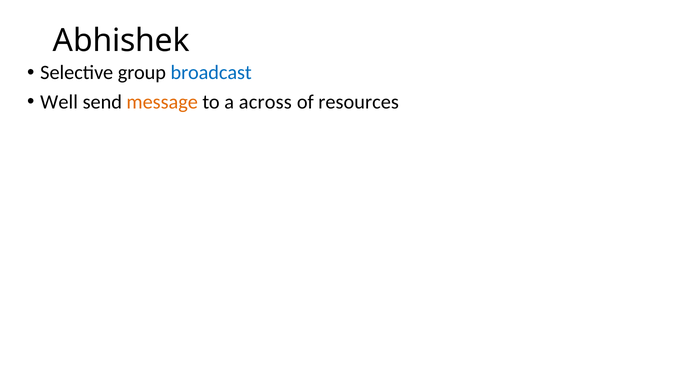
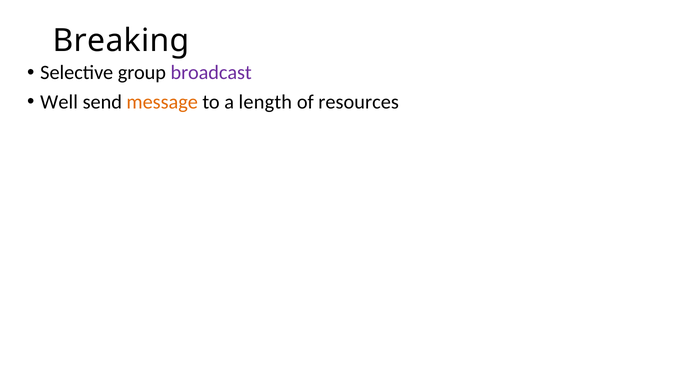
Abhishek: Abhishek -> Breaking (121, 40)
broadcast colour: blue -> purple (211, 73)
across: across -> length (265, 102)
